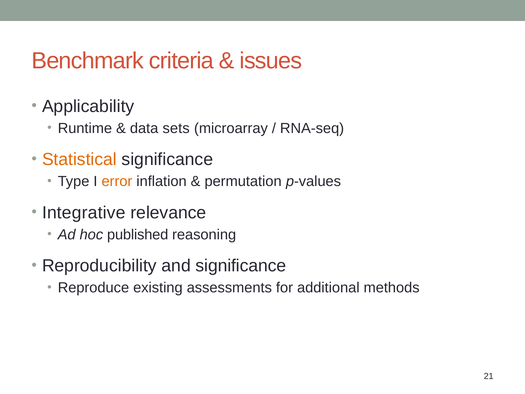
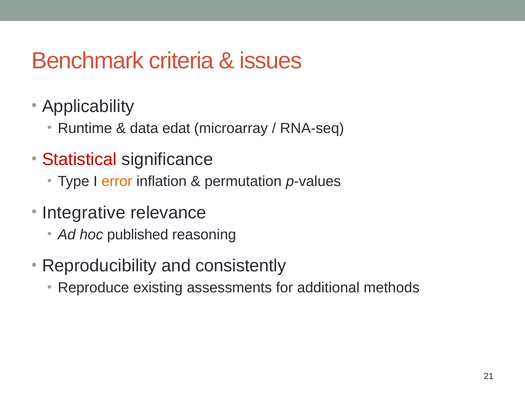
sets: sets -> edat (176, 128)
Statistical colour: orange -> red (79, 159)
and significance: significance -> consistently (241, 266)
